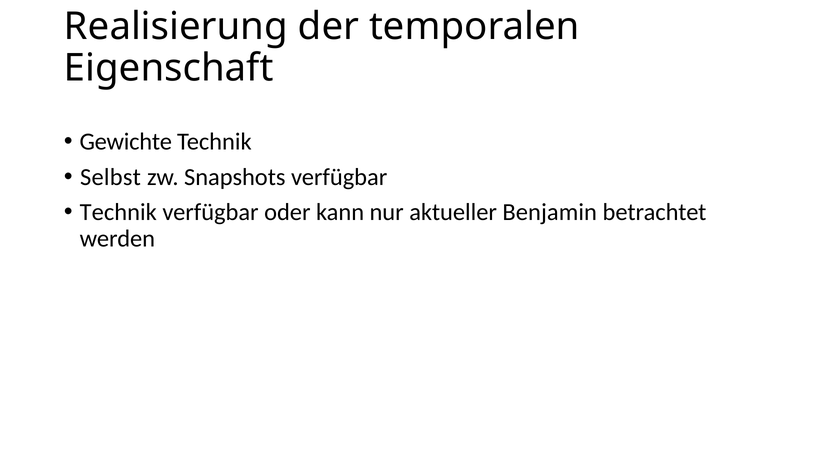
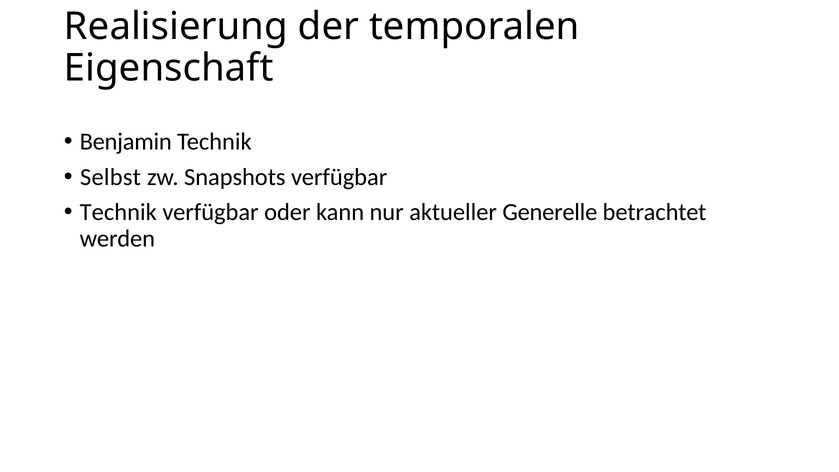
Gewichte: Gewichte -> Benjamin (126, 142)
Benjamin: Benjamin -> Generelle (550, 212)
